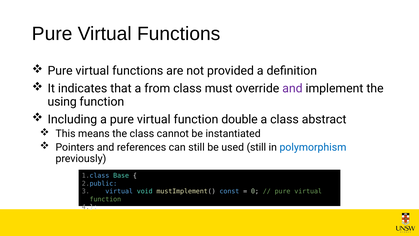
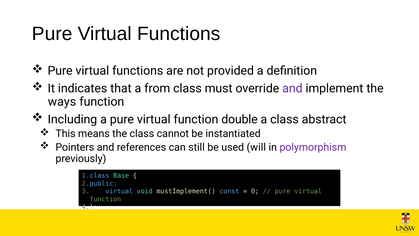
using: using -> ways (62, 102)
used still: still -> will (256, 147)
polymorphism colour: blue -> purple (313, 147)
